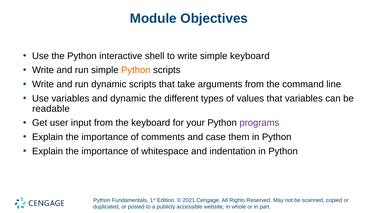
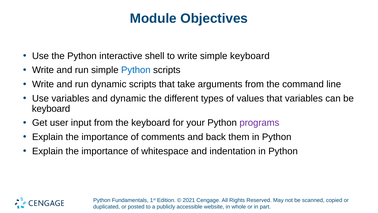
Python colour: orange -> blue (136, 70)
readable: readable -> keyboard (51, 108)
case: case -> back (216, 137)
